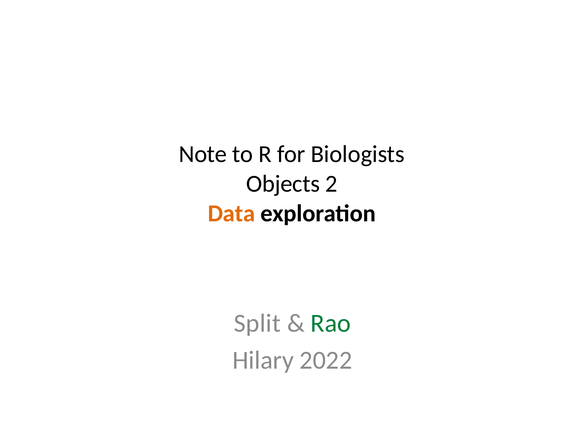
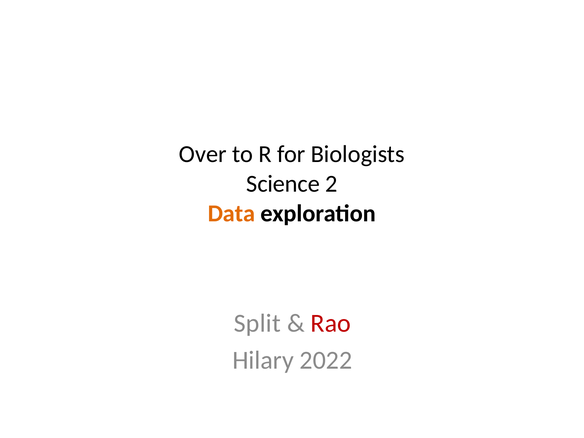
Note: Note -> Over (203, 154)
Objects: Objects -> Science (283, 184)
Rao colour: green -> red (331, 323)
